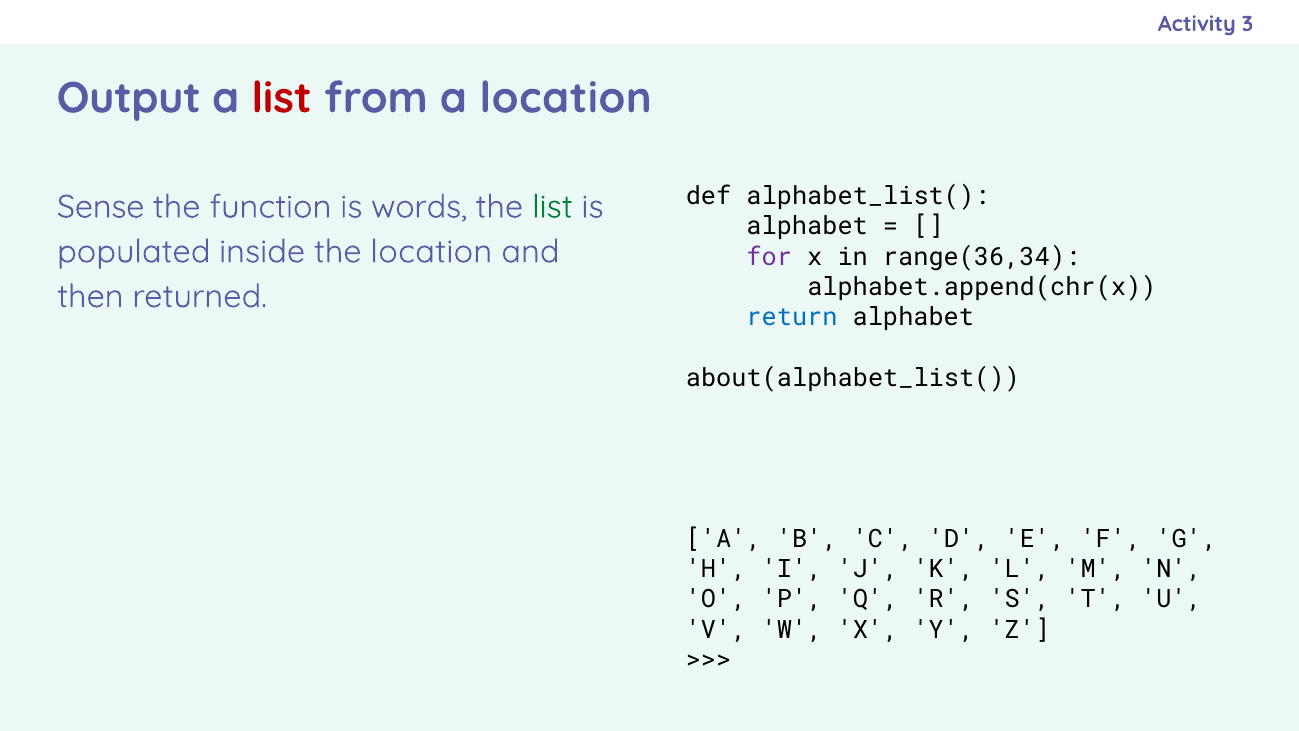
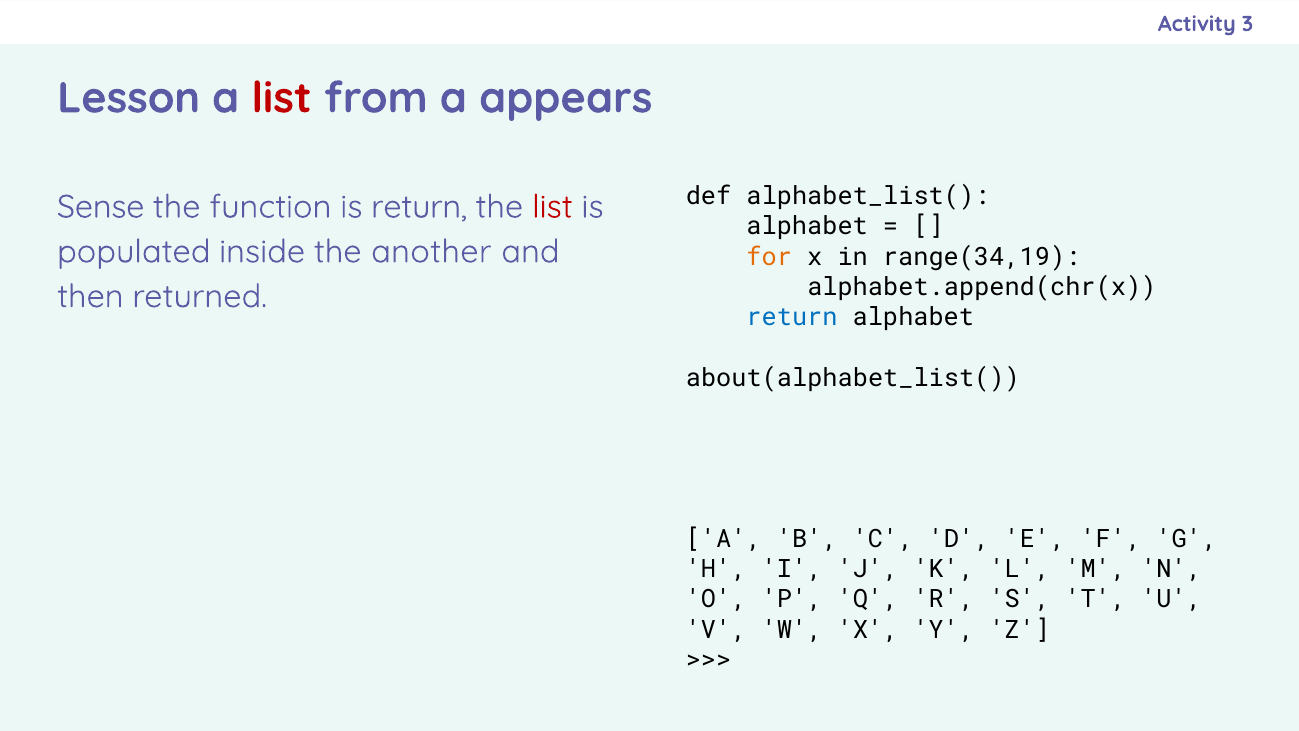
Output: Output -> Lesson (129, 98)
a location: location -> appears (566, 98)
is words: words -> return (419, 207)
list colour: green -> red (552, 207)
the location: location -> another (431, 252)
for colour: purple -> orange (769, 257)
range(36,34: range(36,34 -> range(34,19 (982, 257)
